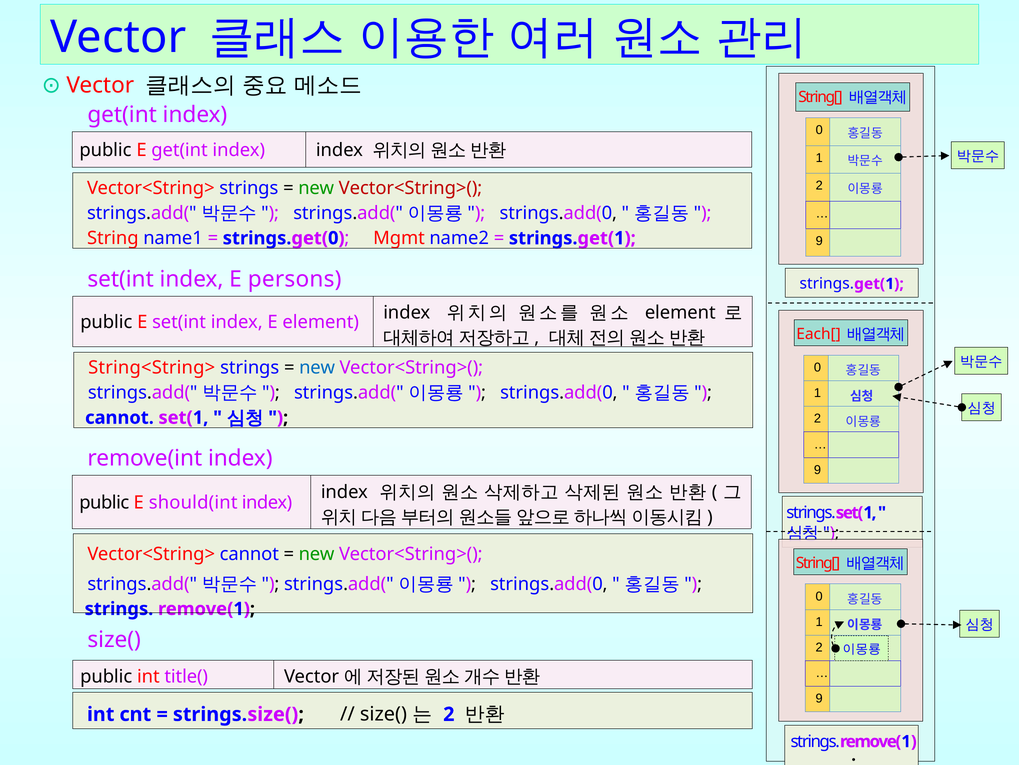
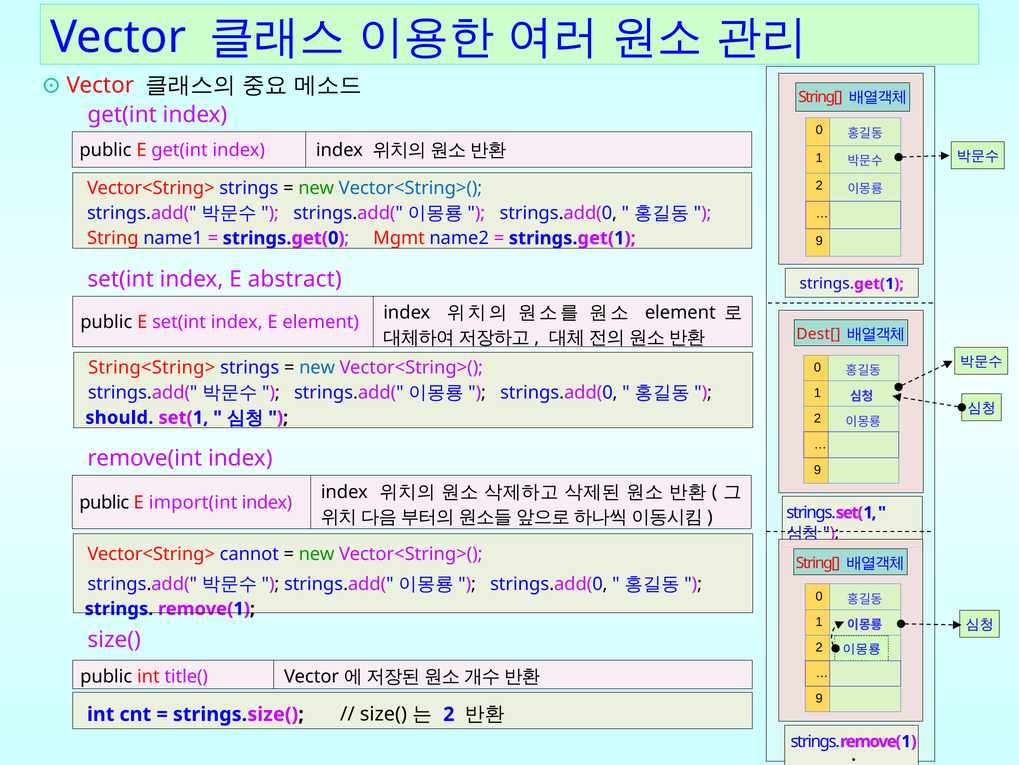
Vector<String>( colour: red -> blue (411, 188)
persons: persons -> abstract (295, 279)
Each[: Each[ -> Dest[ (818, 334)
cannot: cannot -> should (119, 417)
should(int: should(int -> import(int (193, 502)
